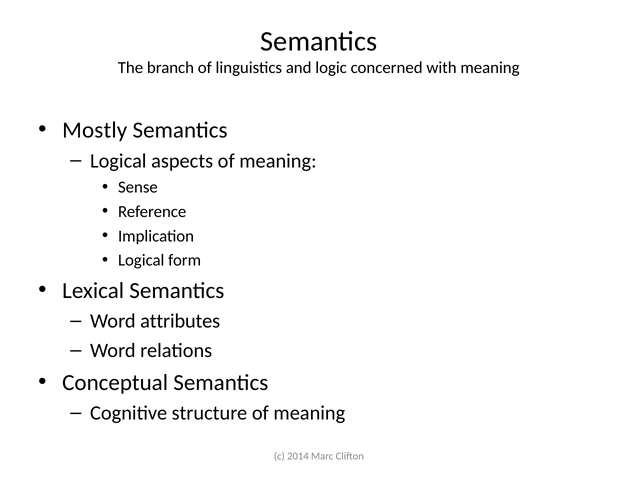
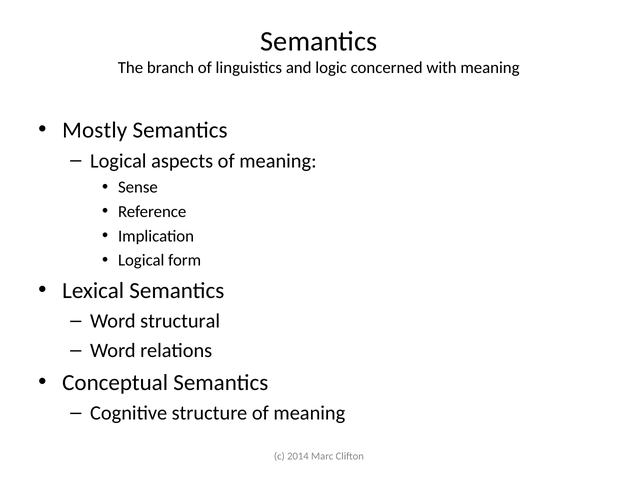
attributes: attributes -> structural (180, 322)
